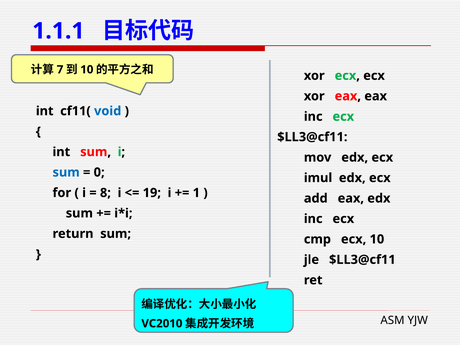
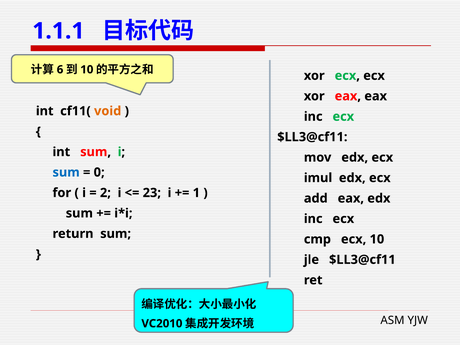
7: 7 -> 6 (60, 70)
void colour: blue -> orange (108, 111)
8: 8 -> 2 (105, 193)
19: 19 -> 23 (152, 193)
